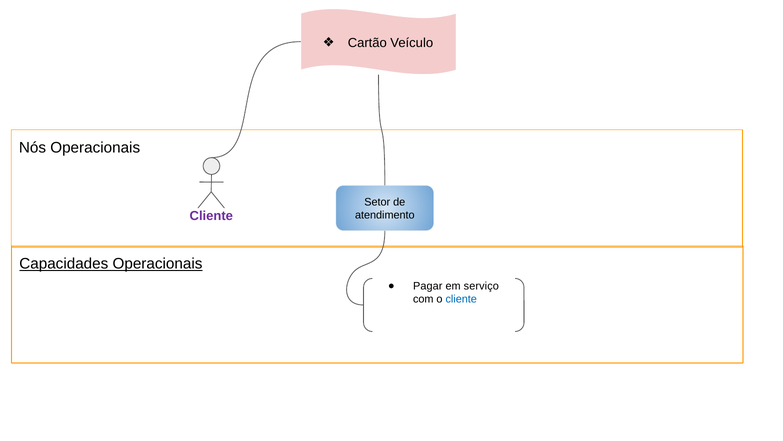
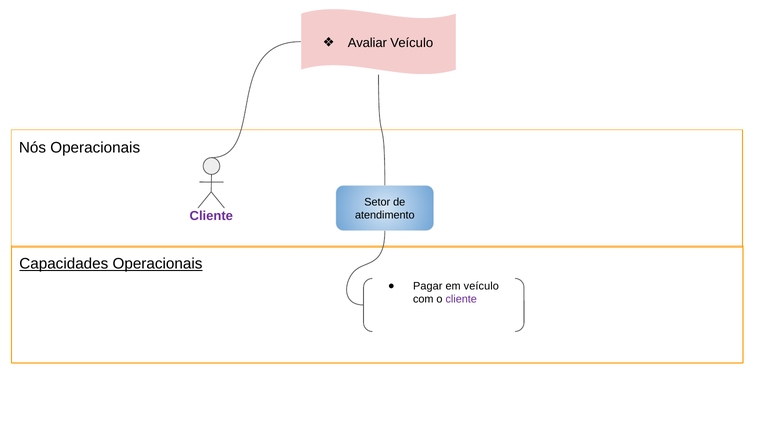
Cartão: Cartão -> Avaliar (367, 43)
em serviço: serviço -> veículo (481, 286)
cliente colour: blue -> purple (461, 299)
